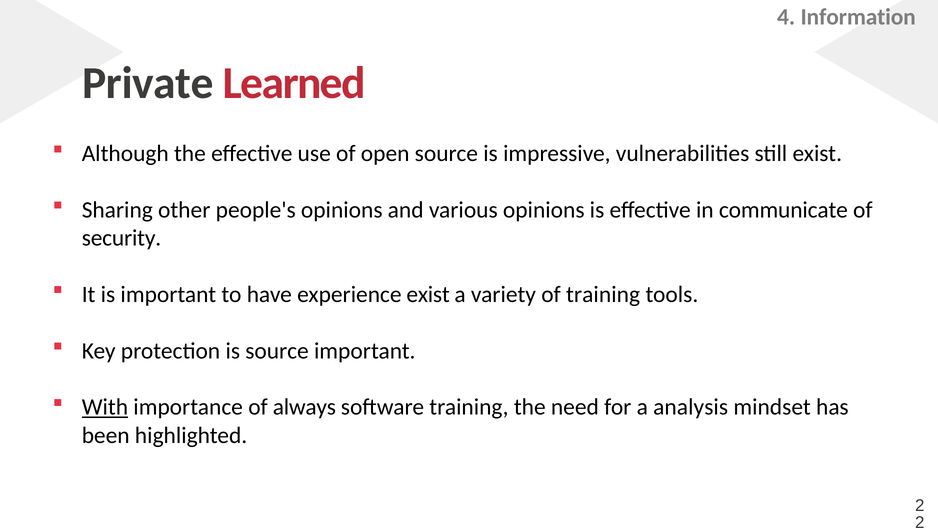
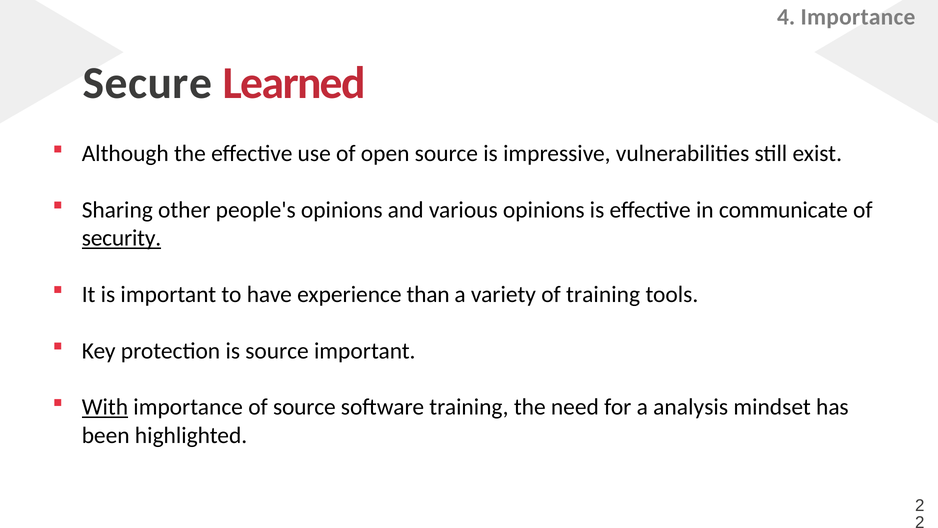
4 Information: Information -> Importance (858, 17)
Private: Private -> Secure (147, 83)
security underline: none -> present (121, 238)
experience exist: exist -> than (428, 294)
of always: always -> source (304, 407)
